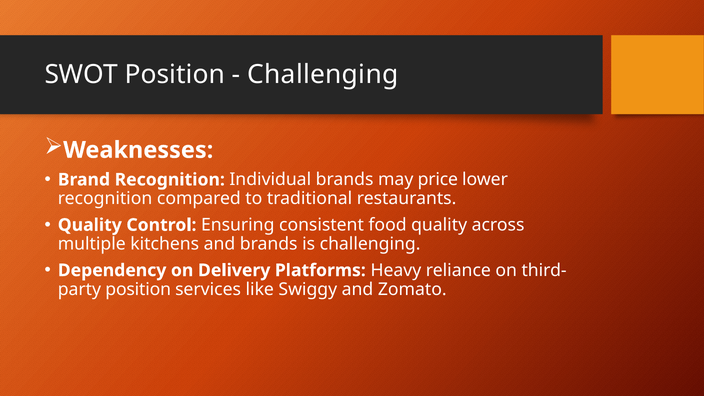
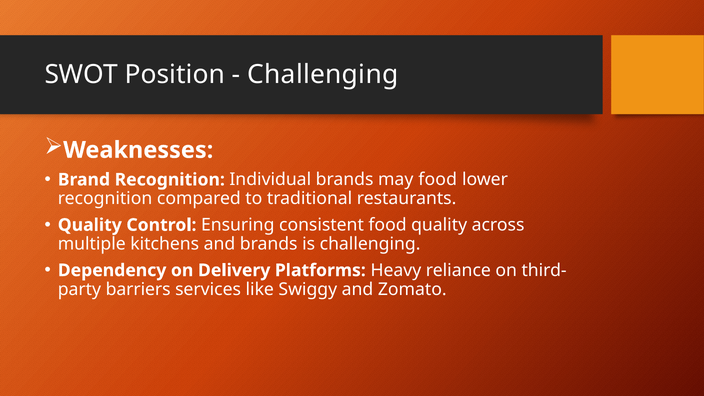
may price: price -> food (438, 180)
position: position -> barriers (138, 289)
